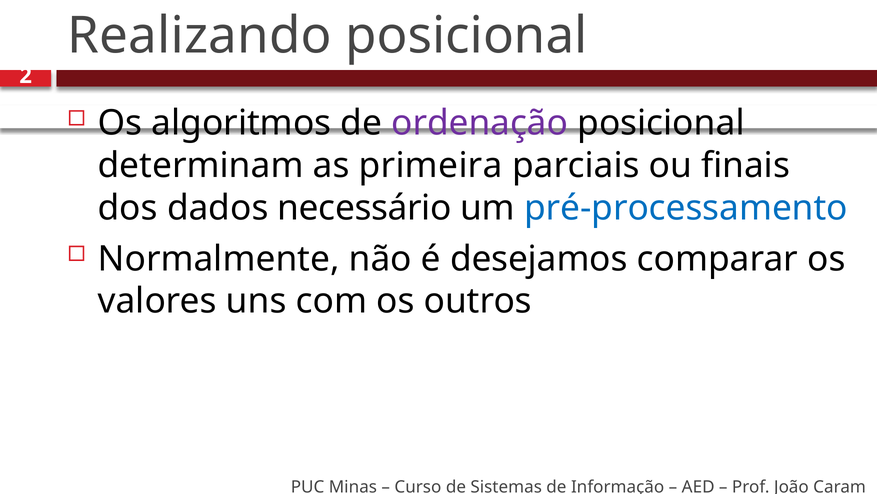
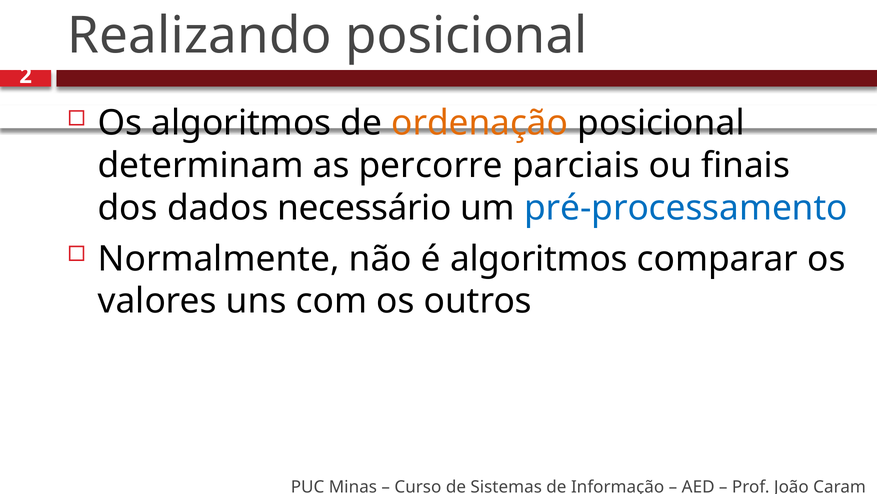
ordenação colour: purple -> orange (480, 123)
primeira: primeira -> percorre (431, 165)
é desejamos: desejamos -> algoritmos (539, 258)
